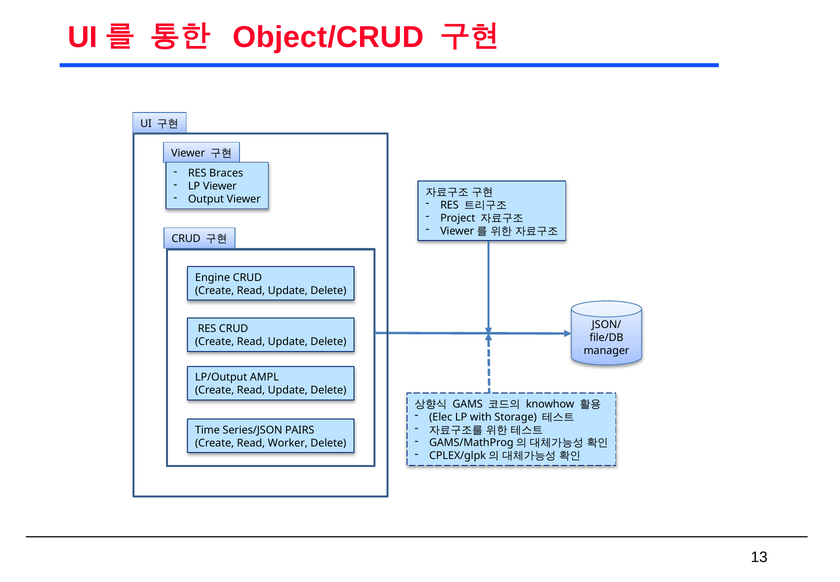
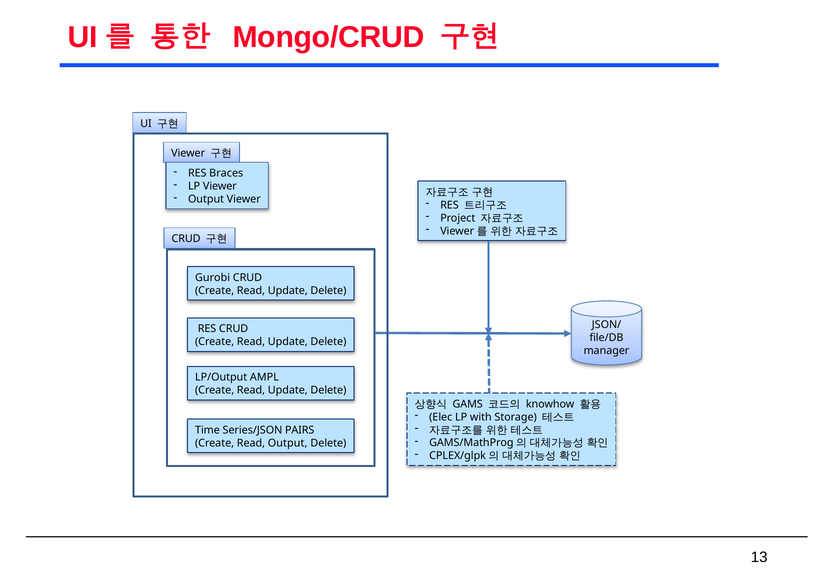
Object/CRUD: Object/CRUD -> Mongo/CRUD (329, 37)
Engine: Engine -> Gurobi (213, 277)
Read Worker: Worker -> Output (288, 443)
